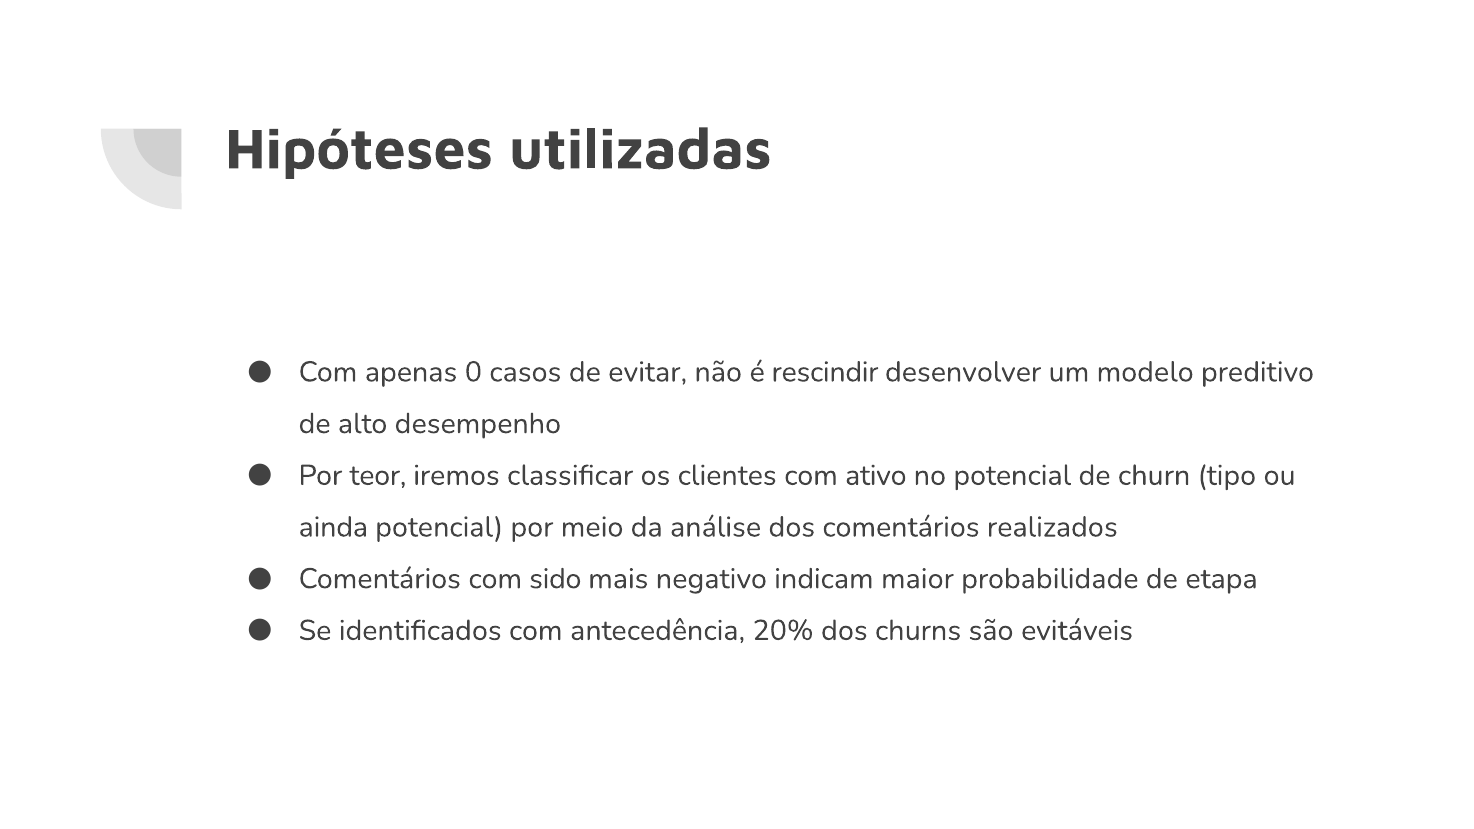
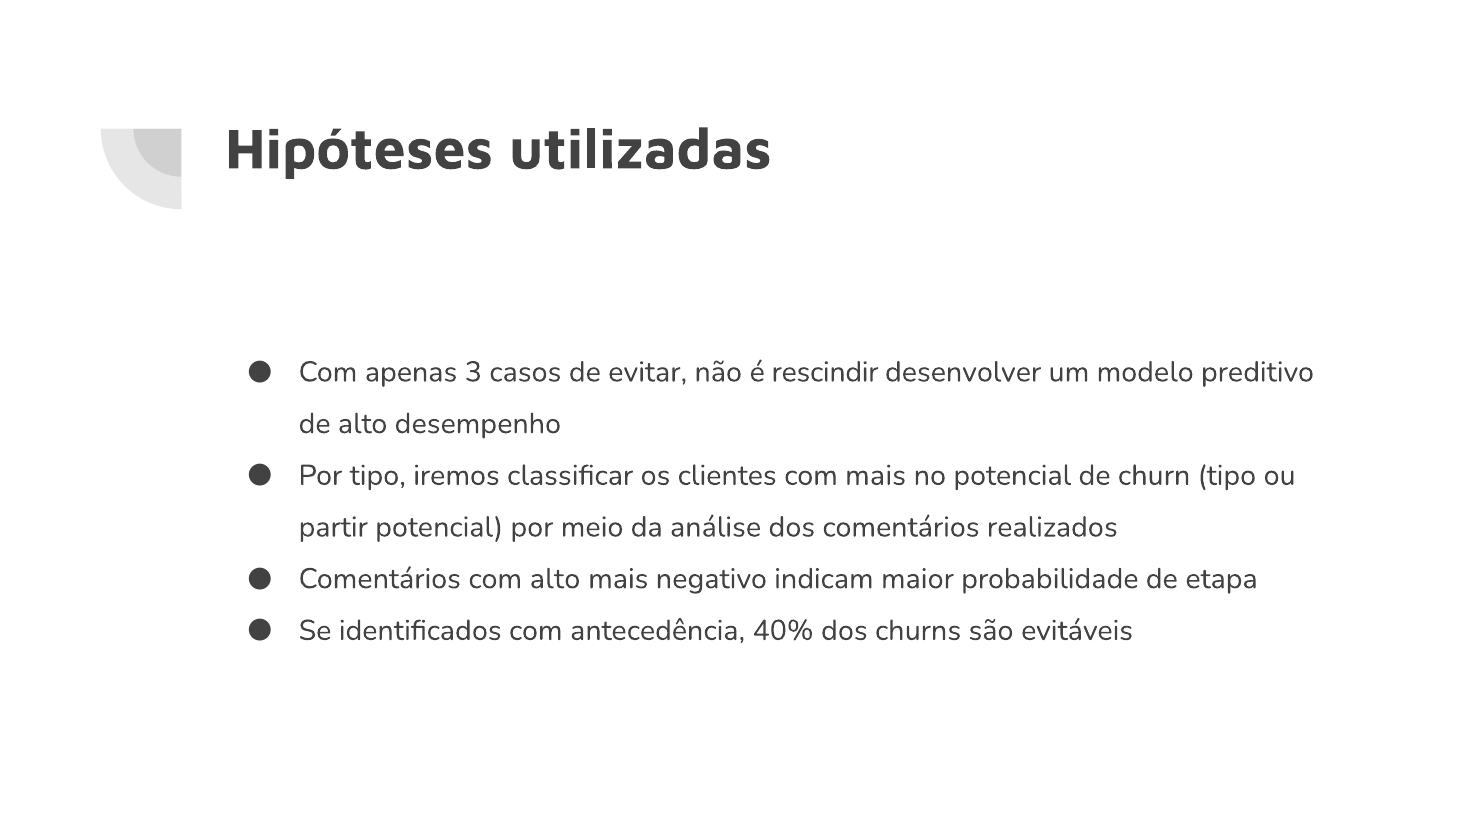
0: 0 -> 3 (473, 372)
Por teor: teor -> tipo (378, 475)
com ativo: ativo -> mais (876, 475)
ainda: ainda -> partir (333, 527)
com sido: sido -> alto (555, 579)
20%: 20% -> 40% (783, 631)
